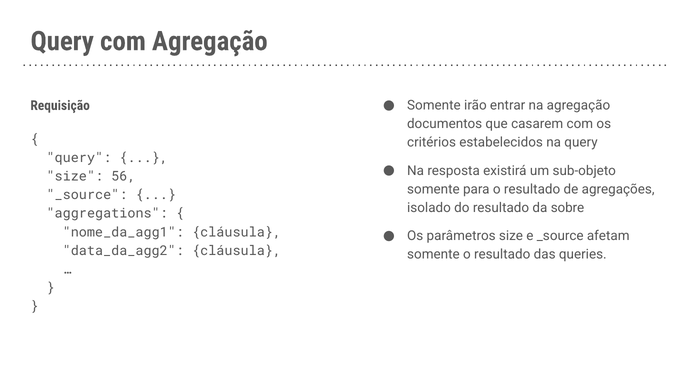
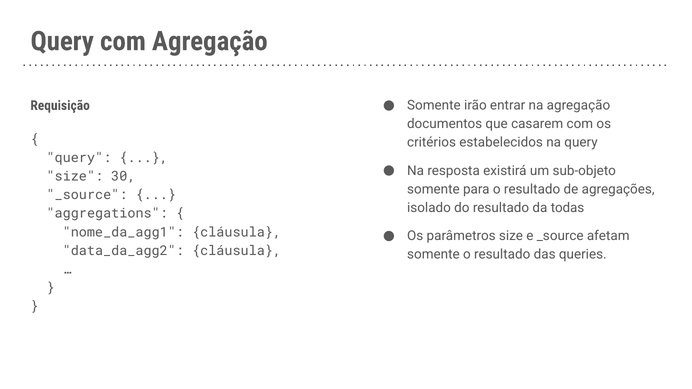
56: 56 -> 30 (123, 177)
sobre: sobre -> todas (567, 208)
